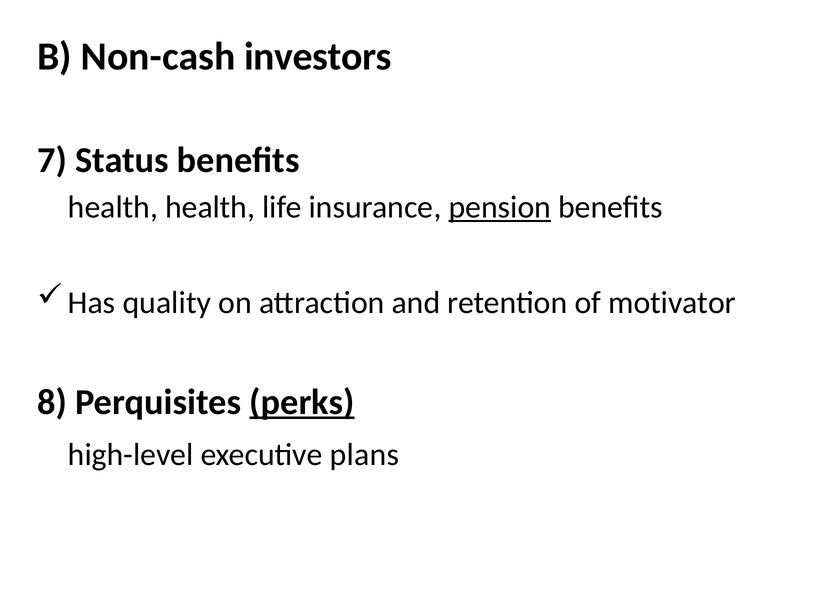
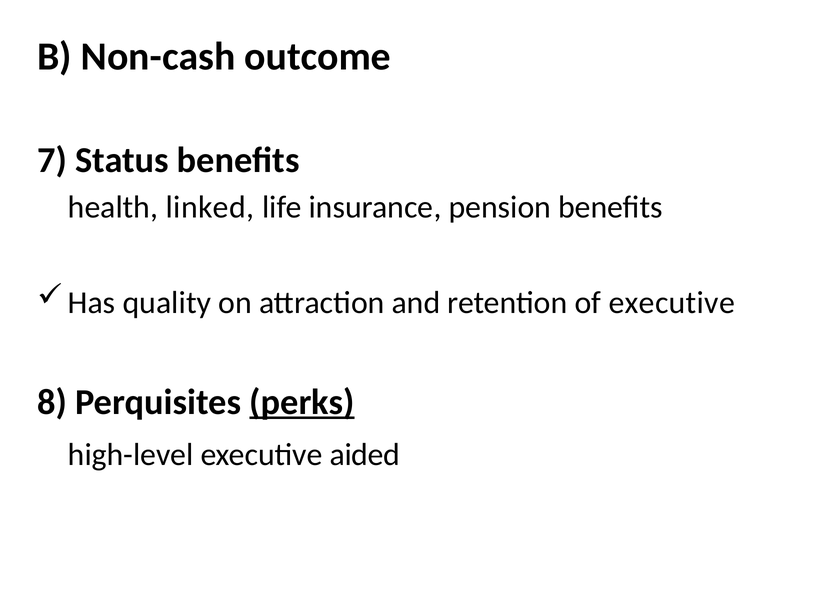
investors: investors -> outcome (318, 56)
health health: health -> linked (210, 207)
pension underline: present -> none (500, 207)
of motivator: motivator -> executive (672, 303)
plans: plans -> aided (365, 455)
